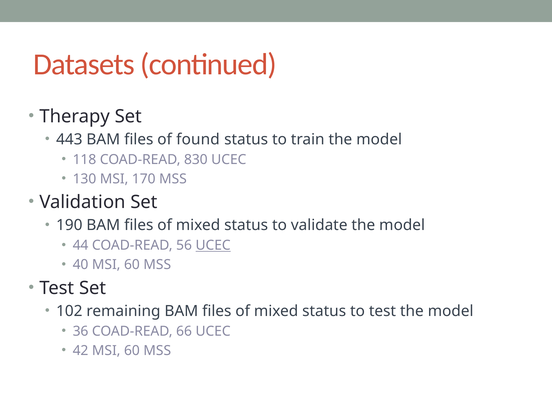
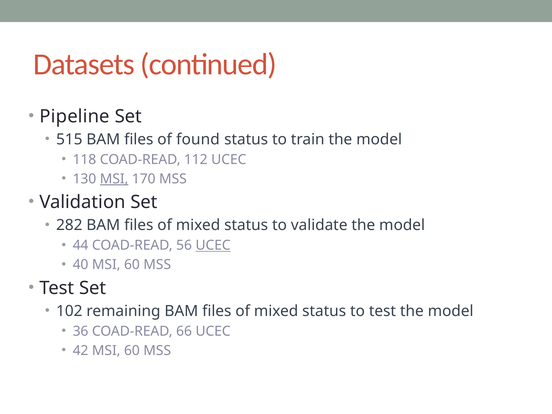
Therapy: Therapy -> Pipeline (75, 116)
443: 443 -> 515 (69, 139)
830: 830 -> 112 (196, 160)
MSI underline: none -> present (114, 179)
190: 190 -> 282 (69, 225)
